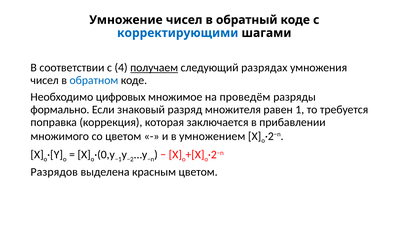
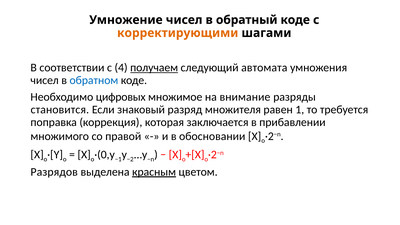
корректирующими colour: blue -> orange (178, 33)
разрядах: разрядах -> автомата (264, 68)
проведём: проведём -> внимание (245, 97)
формально: формально -> становится (60, 110)
со цветом: цветом -> правой (123, 136)
умножением: умножением -> обосновании (212, 136)
красным underline: none -> present (154, 172)
